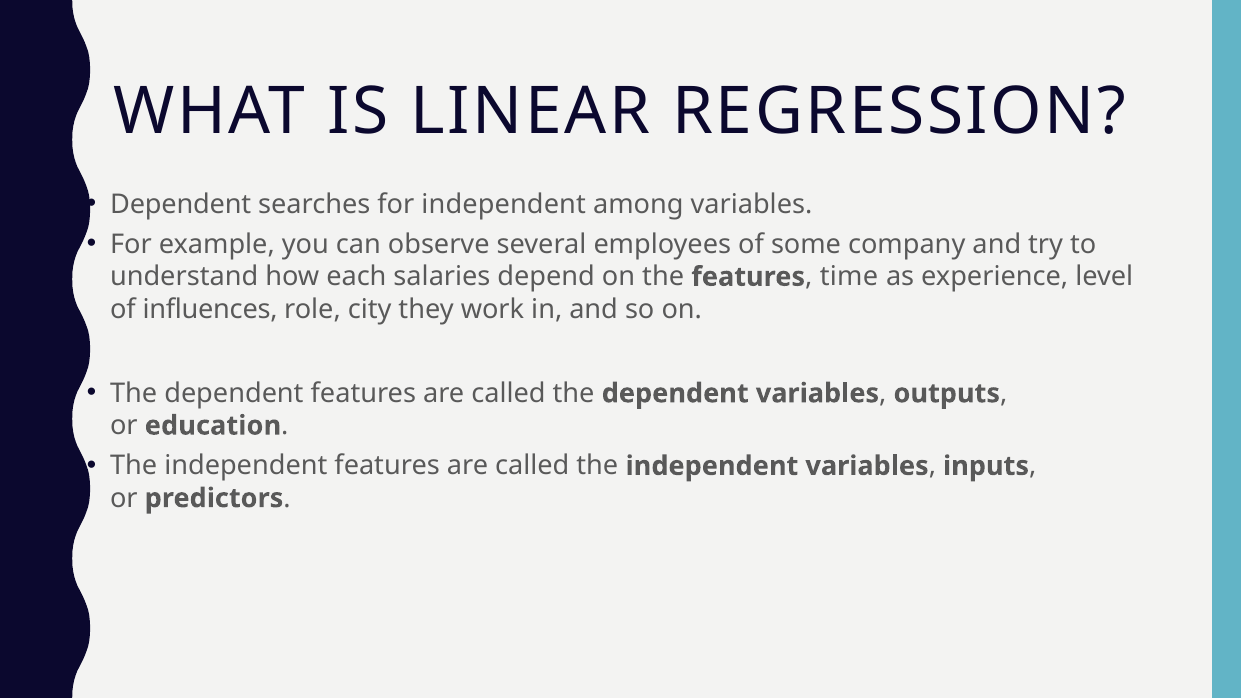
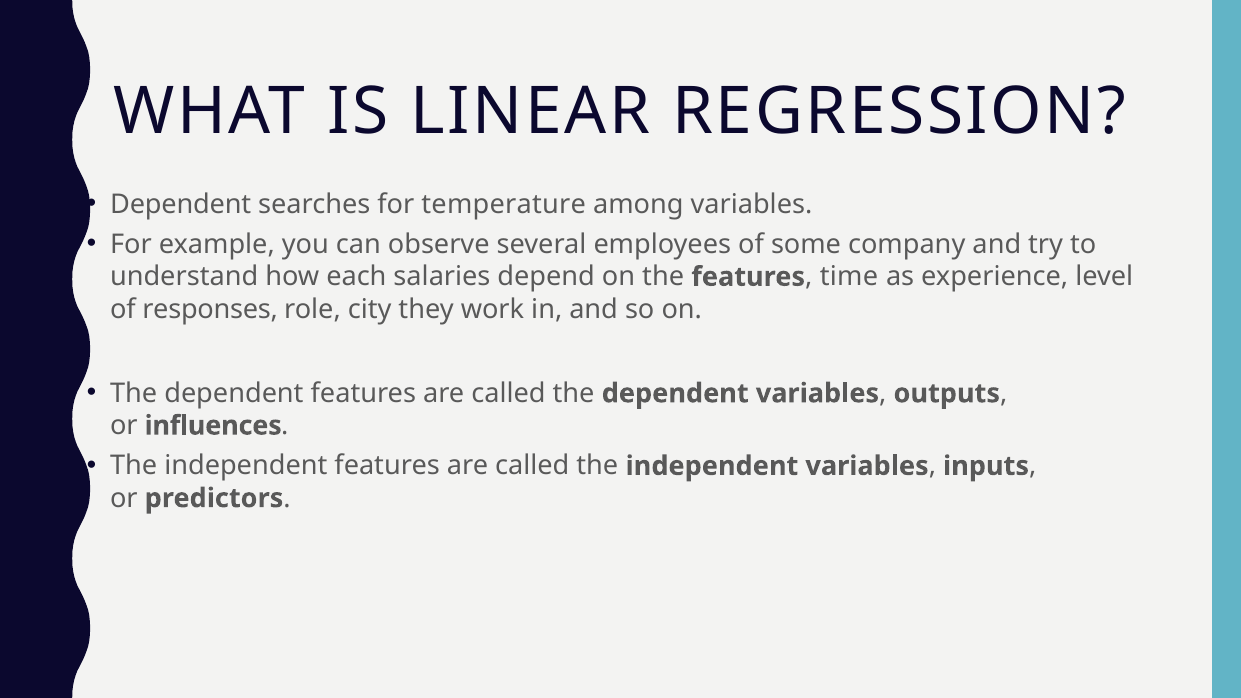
for independent: independent -> temperature (504, 204)
influences: influences -> responses (210, 309)
education: education -> influences (213, 426)
